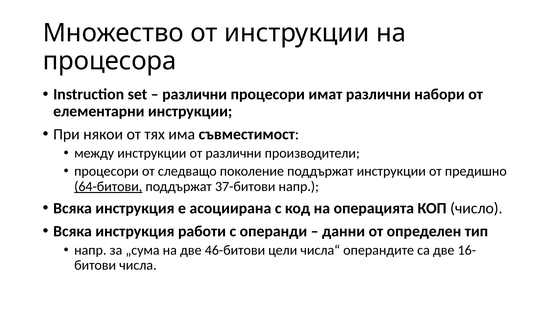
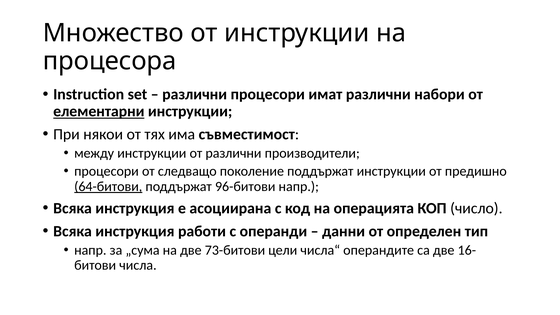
елементарни underline: none -> present (99, 111)
37-битови: 37-битови -> 96-битови (245, 186)
46-битови: 46-битови -> 73-битови (235, 250)
